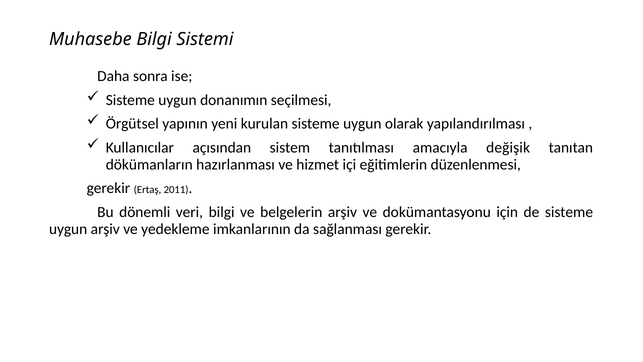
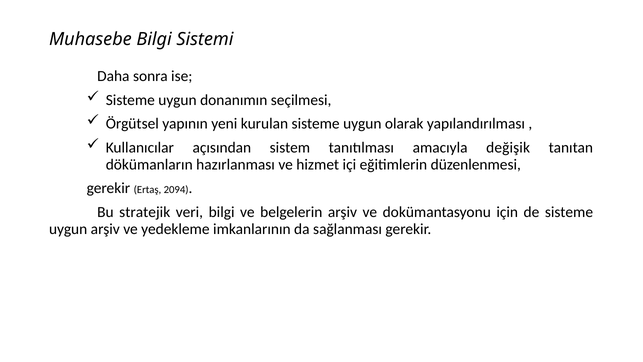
2011: 2011 -> 2094 (176, 190)
dönemli: dönemli -> stratejik (145, 212)
